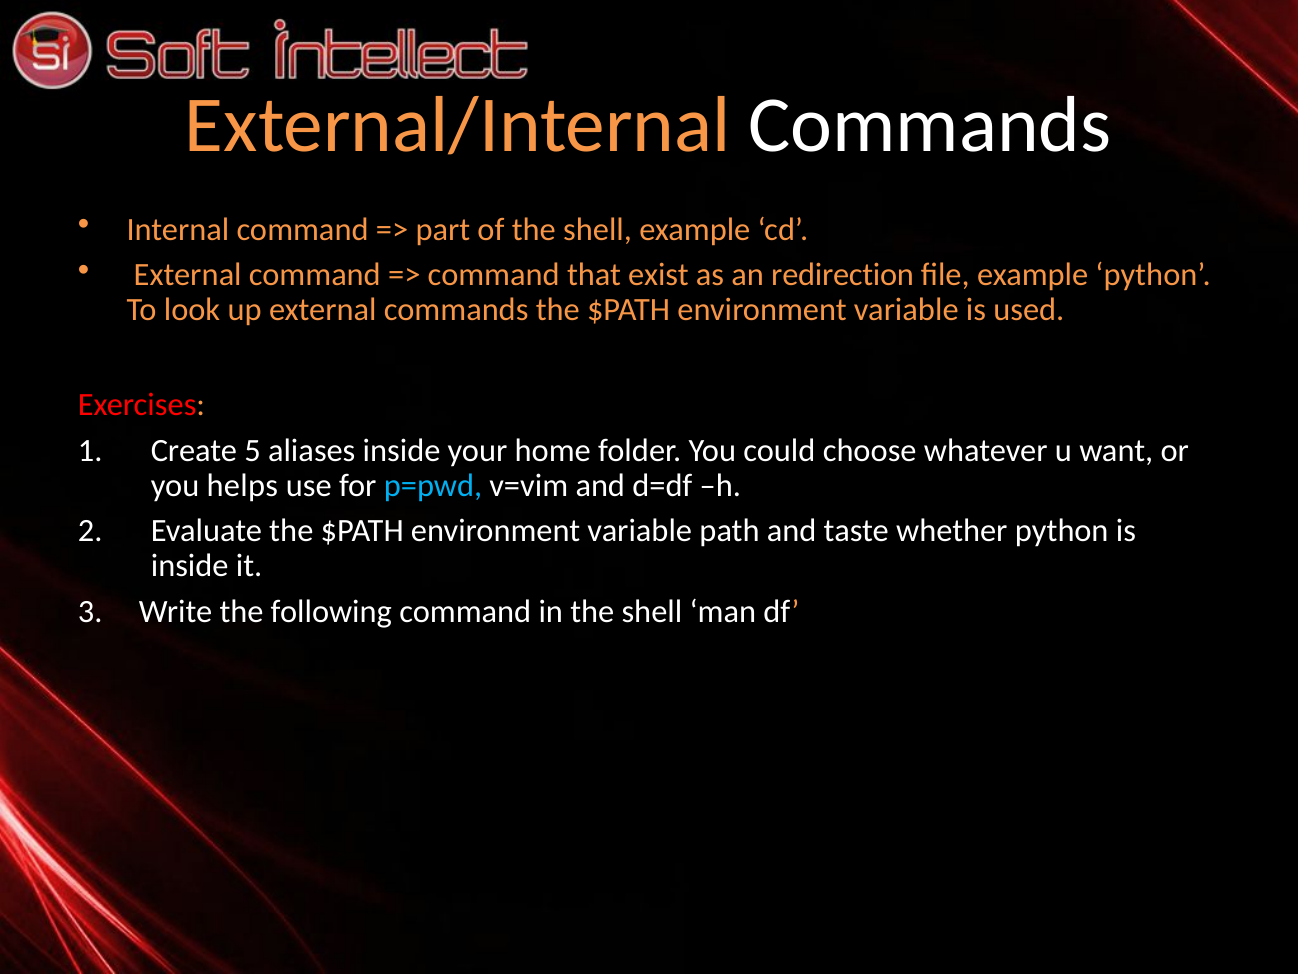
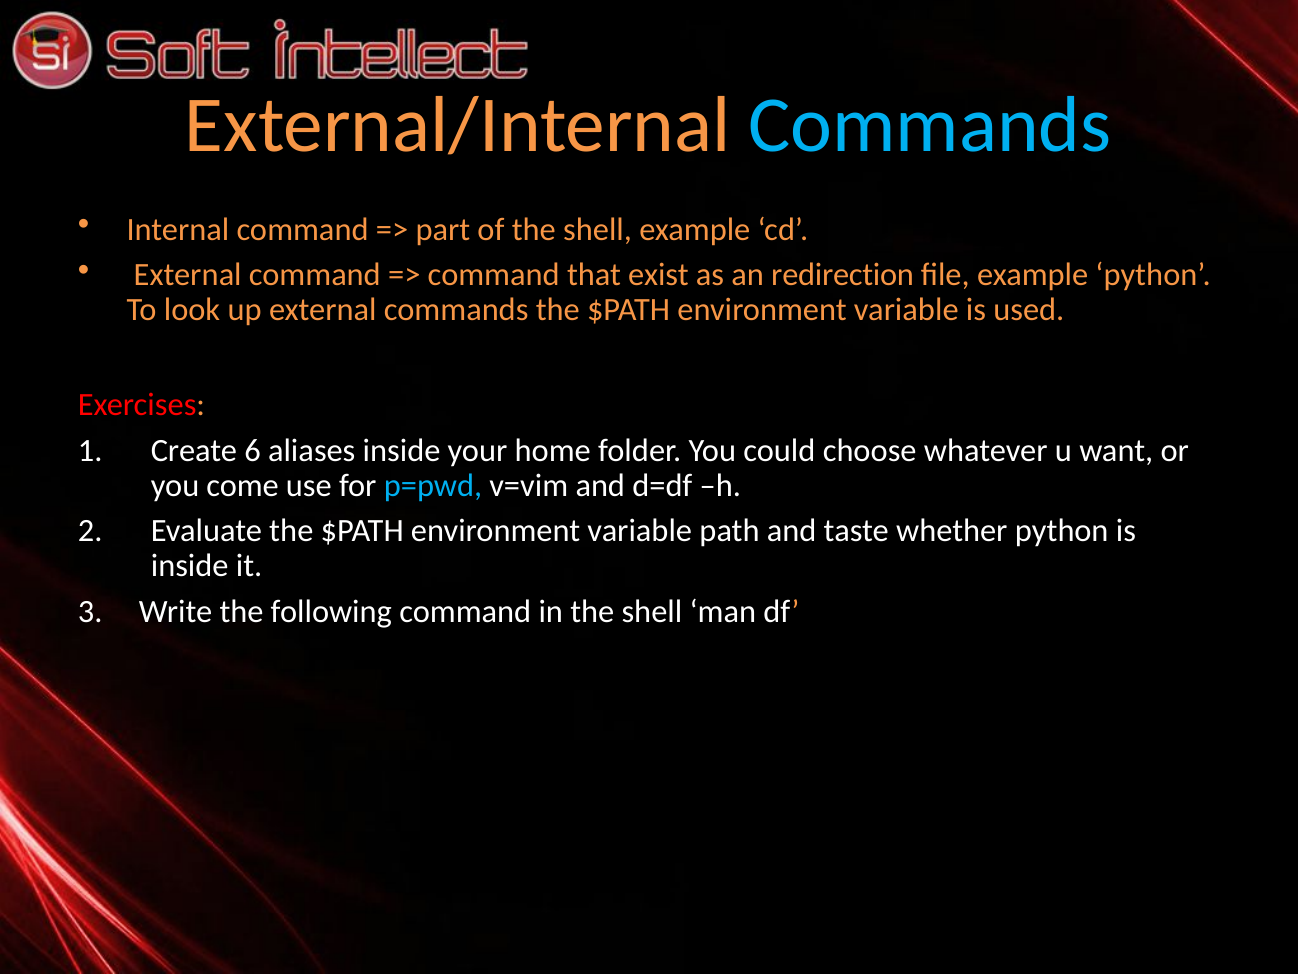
Commands colour: white -> light blue (930, 126)
5: 5 -> 6 (253, 450)
helps: helps -> come (243, 485)
